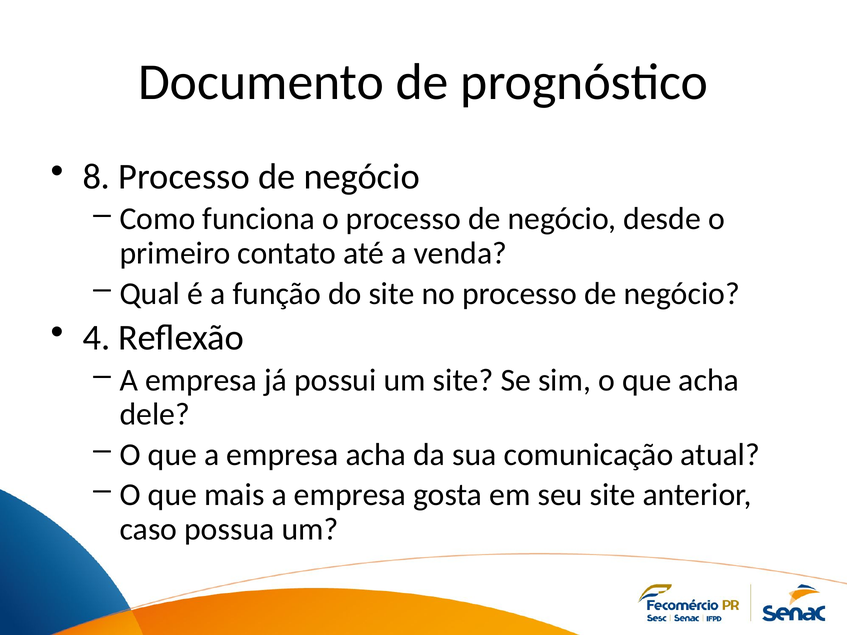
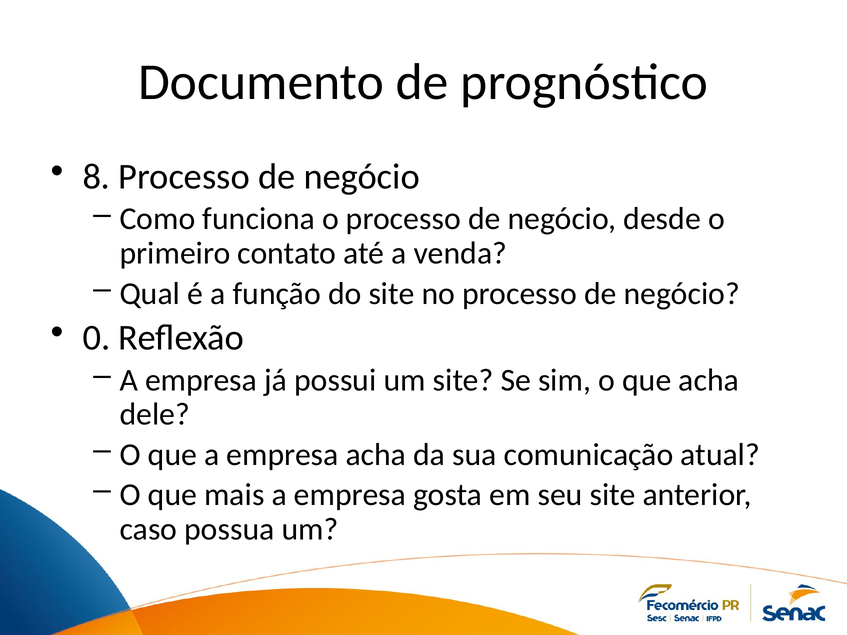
4: 4 -> 0 (96, 338)
